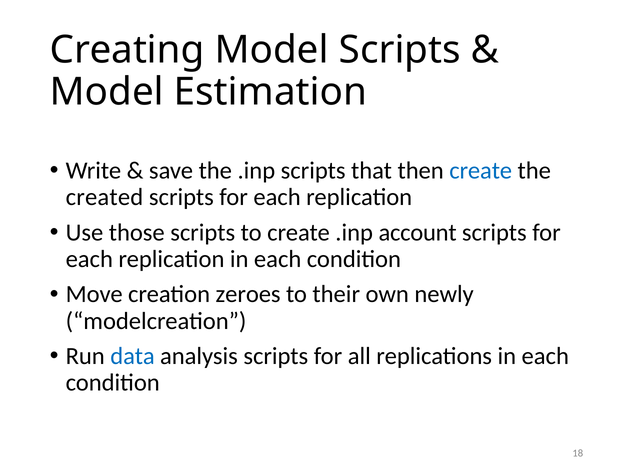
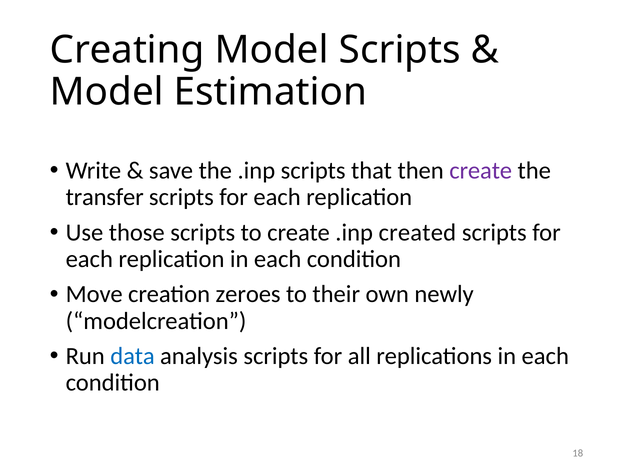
create colour: blue -> purple (481, 170)
created: created -> transfer (105, 197)
account: account -> created (417, 232)
